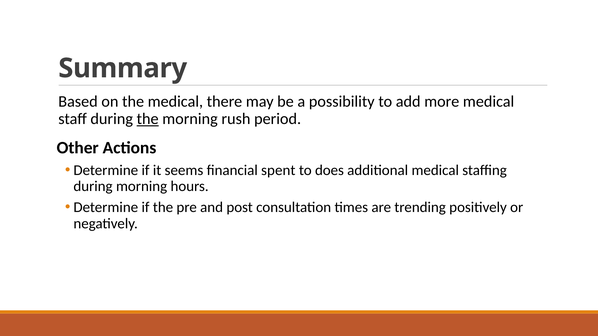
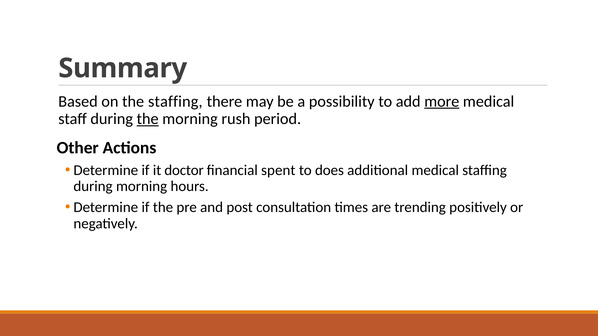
the medical: medical -> staffing (175, 101)
more underline: none -> present (442, 101)
seems: seems -> doctor (184, 170)
